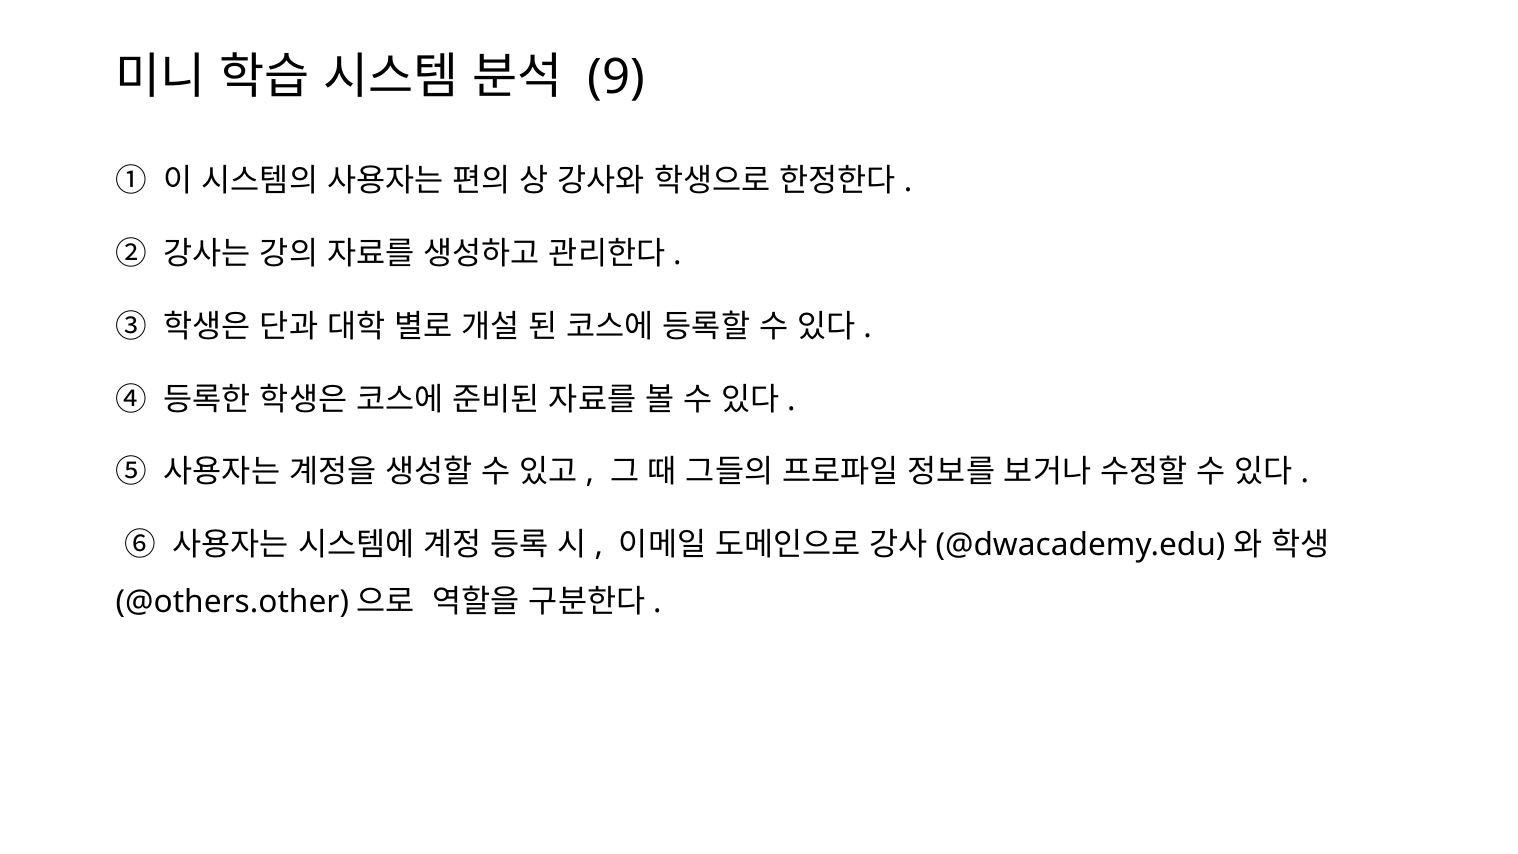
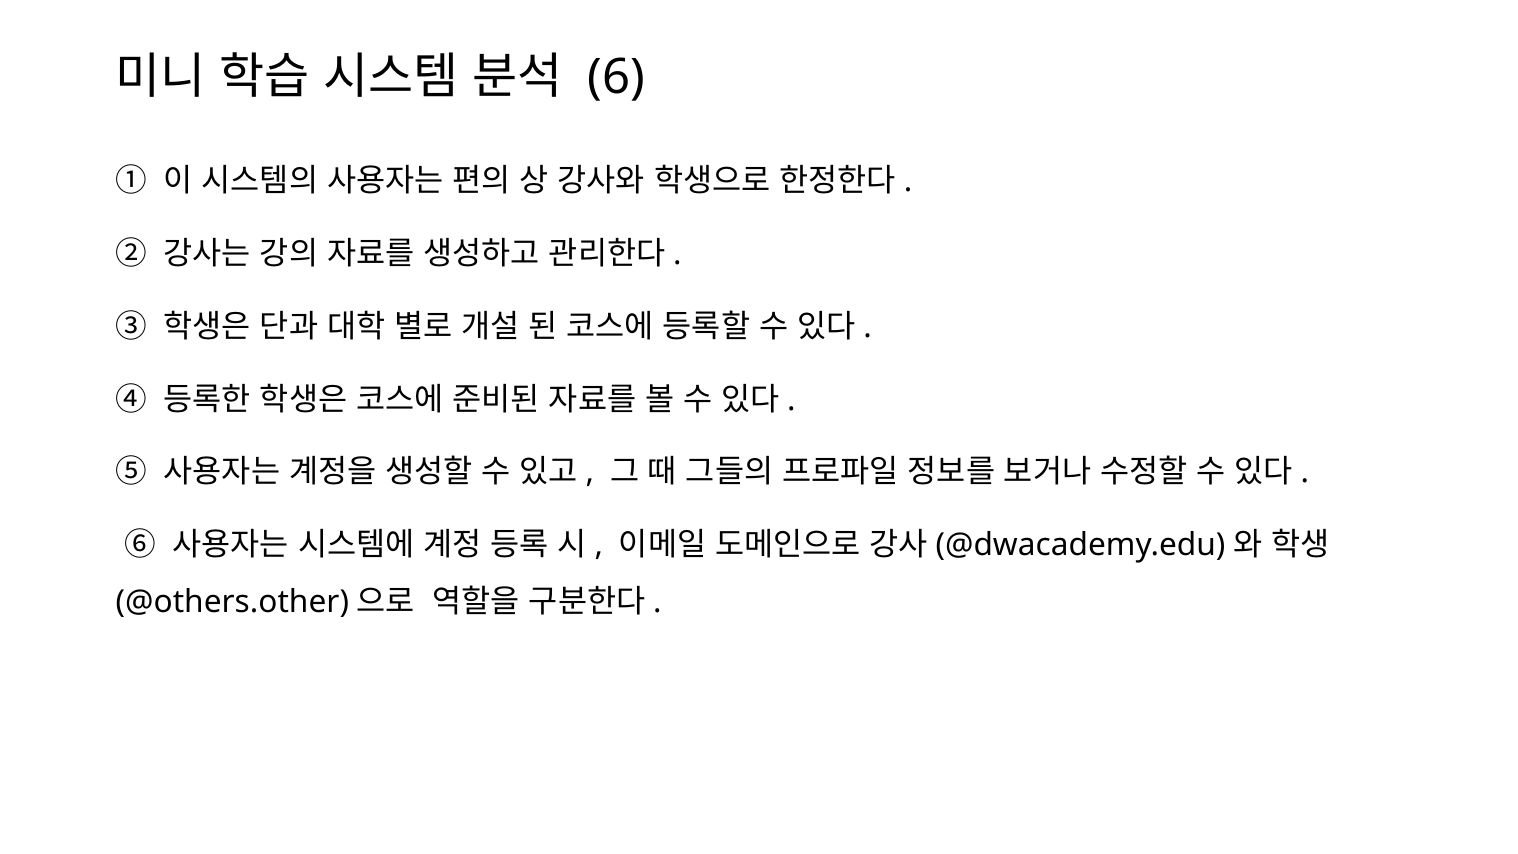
9: 9 -> 6 (616, 77)
